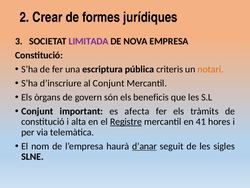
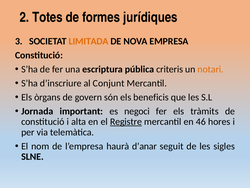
Crear: Crear -> Totes (47, 17)
LIMITADA colour: purple -> orange (89, 41)
Conjunt: Conjunt -> Jornada (37, 111)
afecta: afecta -> negoci (137, 111)
41: 41 -> 46 (201, 121)
d’anar underline: present -> none (144, 146)
